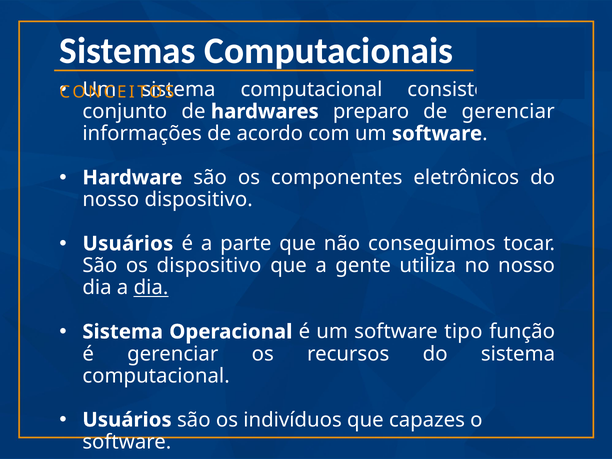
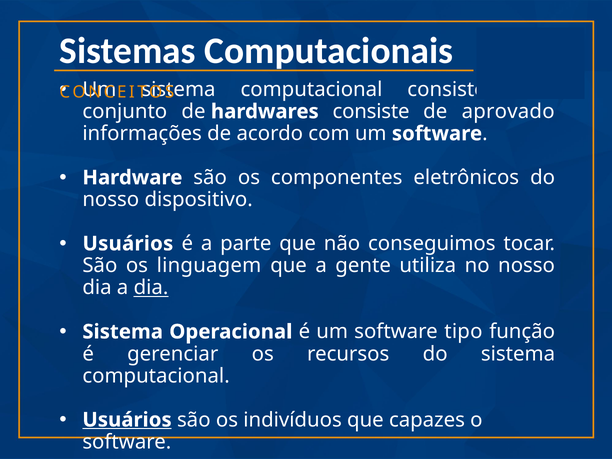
hardwares preparo: preparo -> consiste (371, 112)
de gerenciar: gerenciar -> aprovado (508, 112)
os dispositivo: dispositivo -> linguagem (209, 266)
Usuários underline: none -> present (127, 420)
